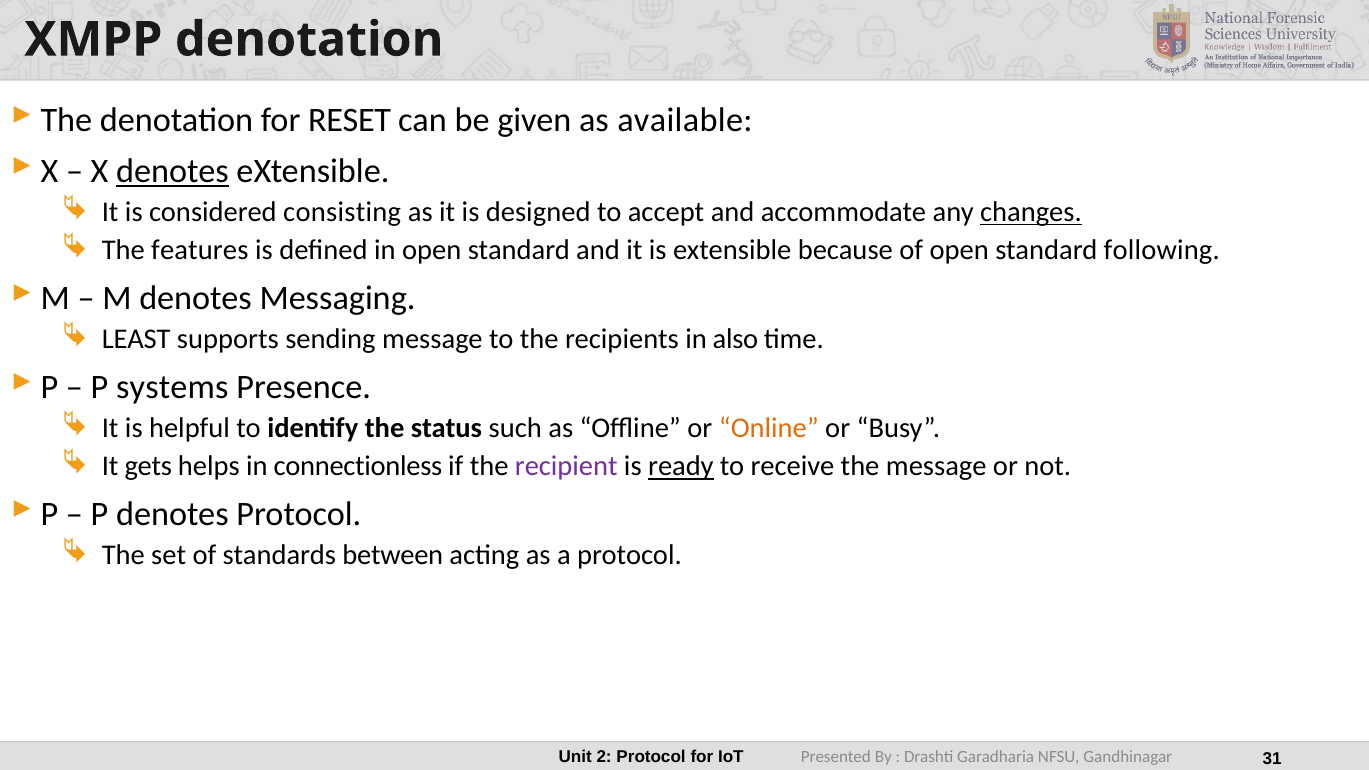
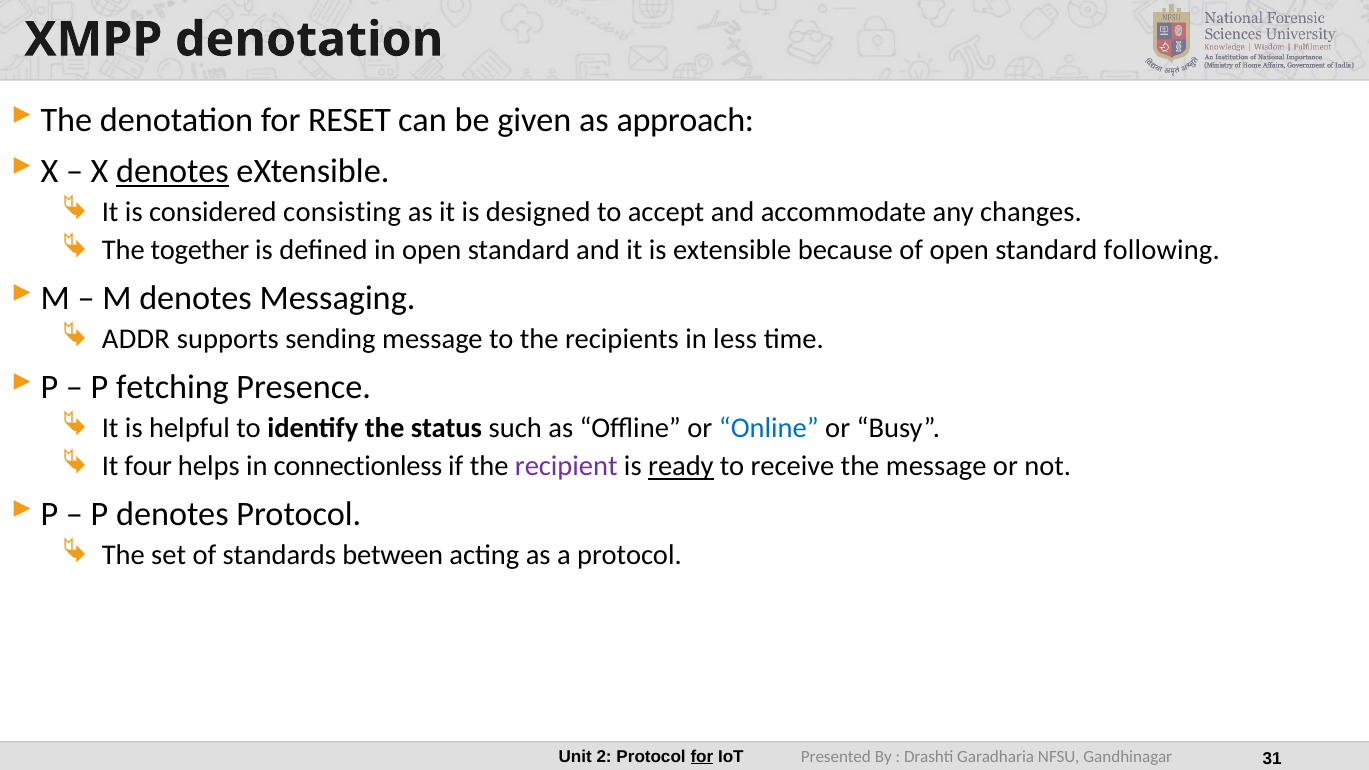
available: available -> approach (685, 120)
changes underline: present -> none (1031, 212)
features: features -> together (200, 250)
LEAST: LEAST -> ADDR (136, 339)
also: also -> less (735, 339)
systems: systems -> fetching (172, 388)
Online colour: orange -> blue (769, 429)
gets: gets -> four (148, 466)
for underline: none -> present (702, 756)
